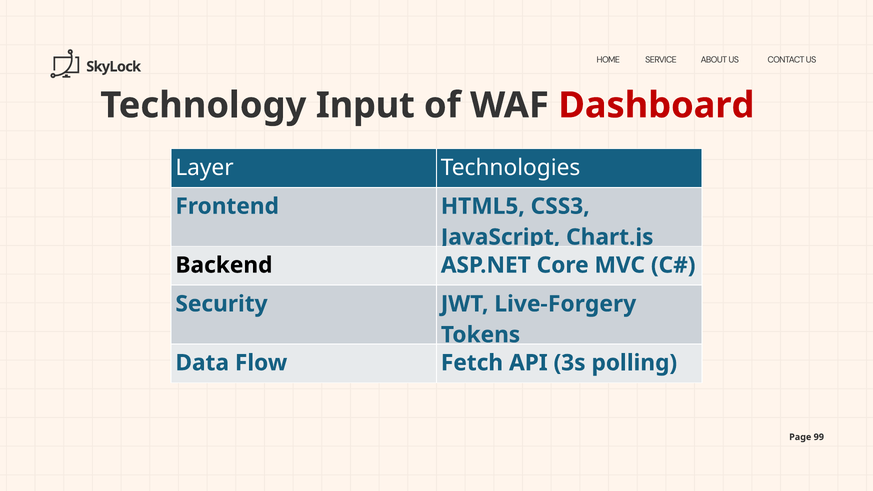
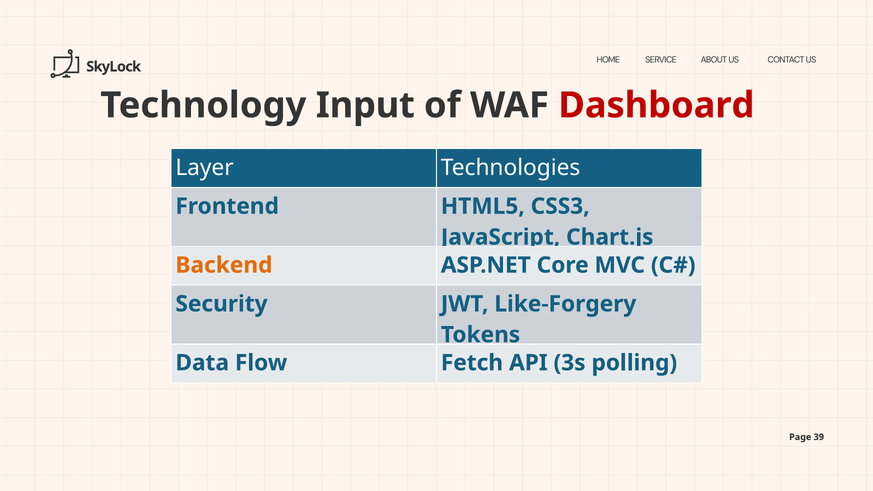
Backend colour: black -> orange (224, 265)
Live-Forgery: Live-Forgery -> Like-Forgery (565, 304)
99: 99 -> 39 (819, 437)
